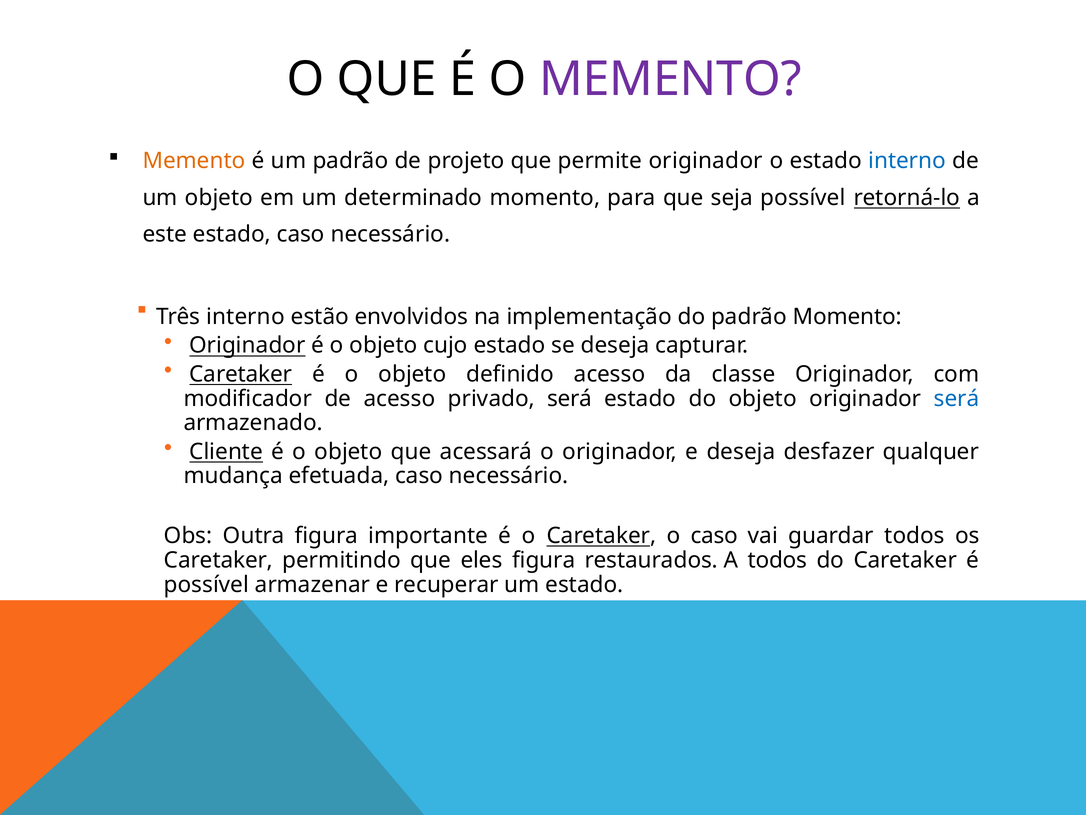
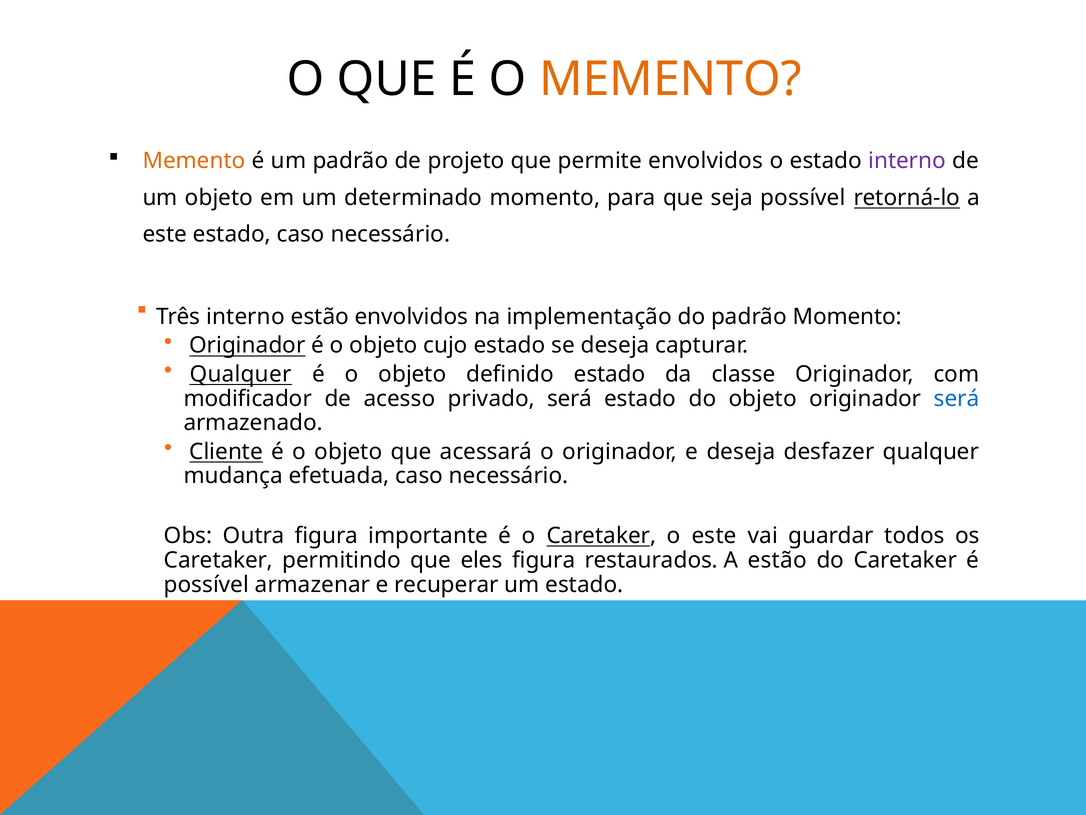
MEMENTO colour: purple -> orange (670, 79)
permite originador: originador -> envolvidos (706, 161)
interno colour: blue -> purple (907, 161)
Caretaker: Caretaker -> Qualquer (241, 374)
definido acesso: acesso -> estado (610, 374)
o caso: caso -> este (714, 535)
A todos: todos -> estão (777, 560)
